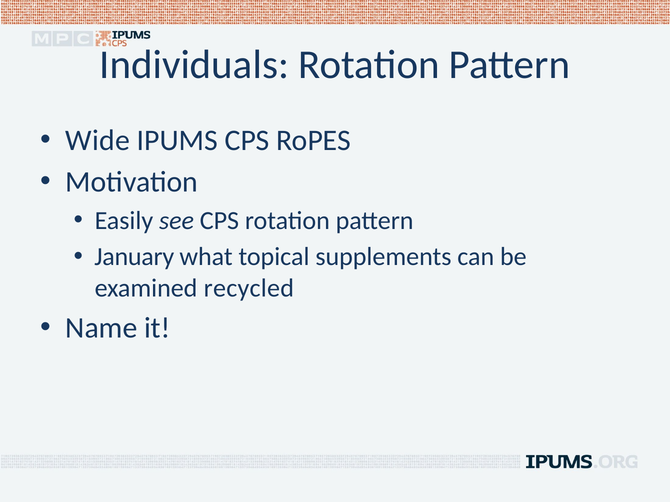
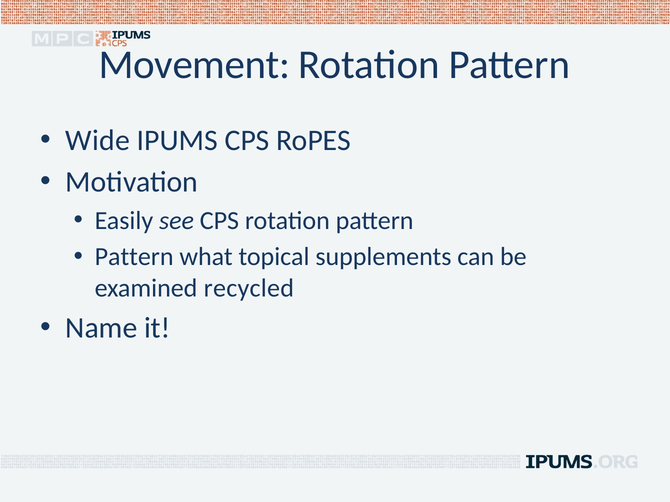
Individuals: Individuals -> Movement (194, 65)
January: January -> Pattern (134, 257)
